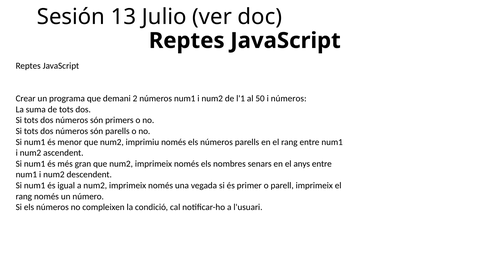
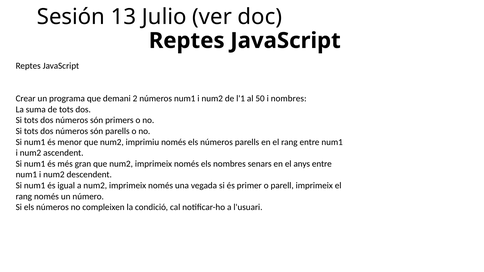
i números: números -> nombres (289, 99)
